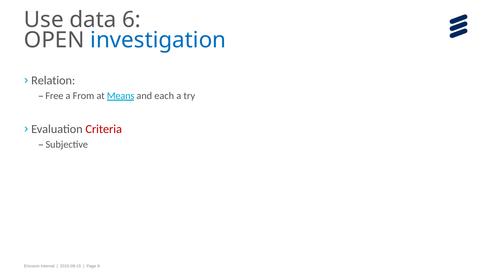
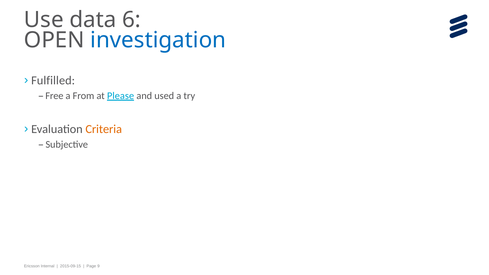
Relation: Relation -> Fulfilled (53, 80)
Means: Means -> Please (121, 96)
each: each -> used (164, 96)
Criteria colour: red -> orange (104, 129)
